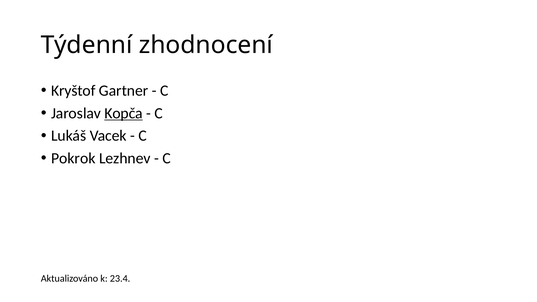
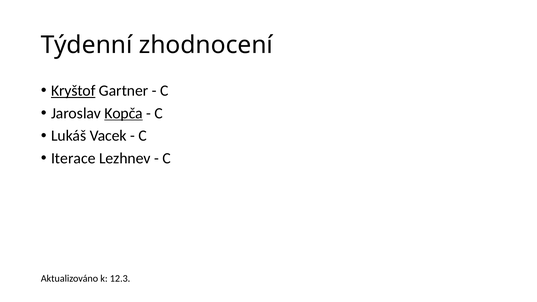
Kryštof underline: none -> present (73, 91)
Pokrok: Pokrok -> Iterace (73, 158)
23.4: 23.4 -> 12.3 (120, 279)
